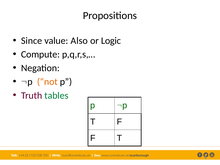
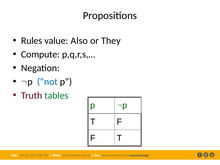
Since: Since -> Rules (32, 41)
Logic: Logic -> They (111, 41)
not colour: orange -> blue (47, 82)
